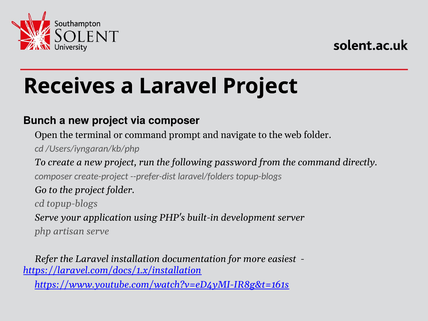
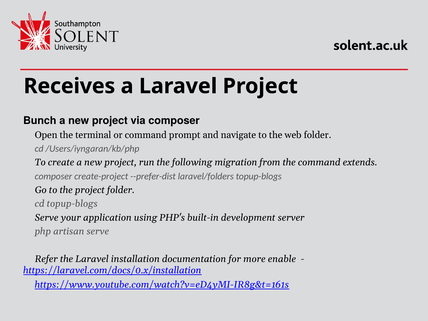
password: password -> migration (236, 162)
directly: directly -> extends (360, 162)
easiest: easiest -> enable (282, 259)
https://laravel.com/docs/1.x/installation: https://laravel.com/docs/1.x/installation -> https://laravel.com/docs/0.x/installation (112, 270)
